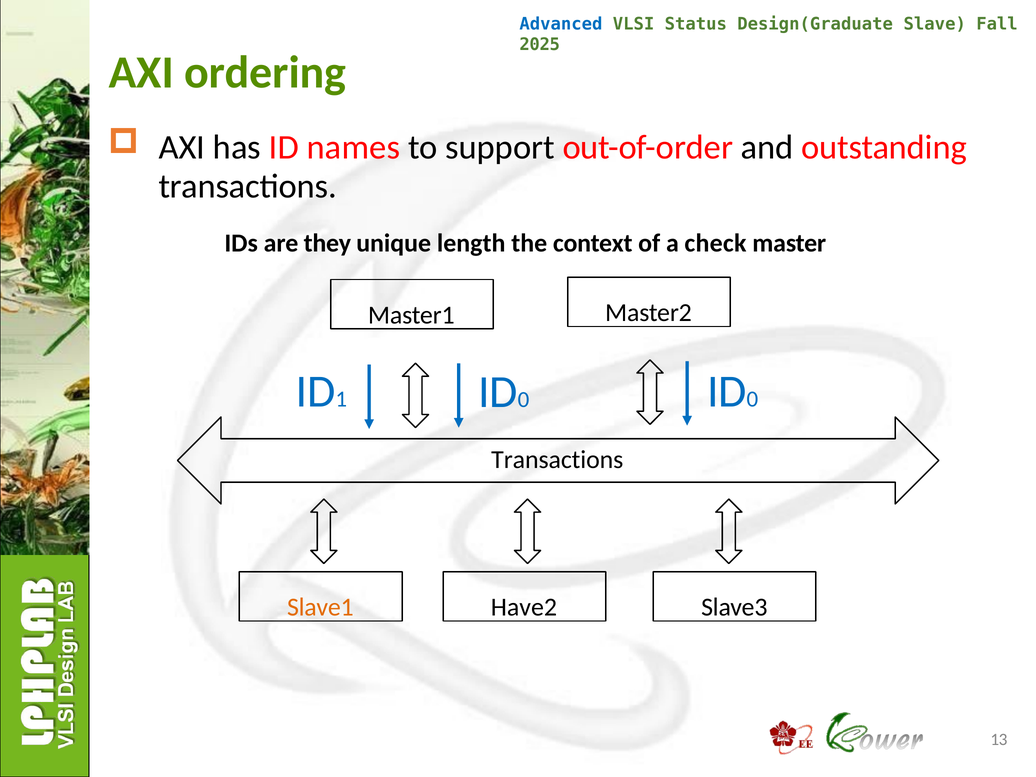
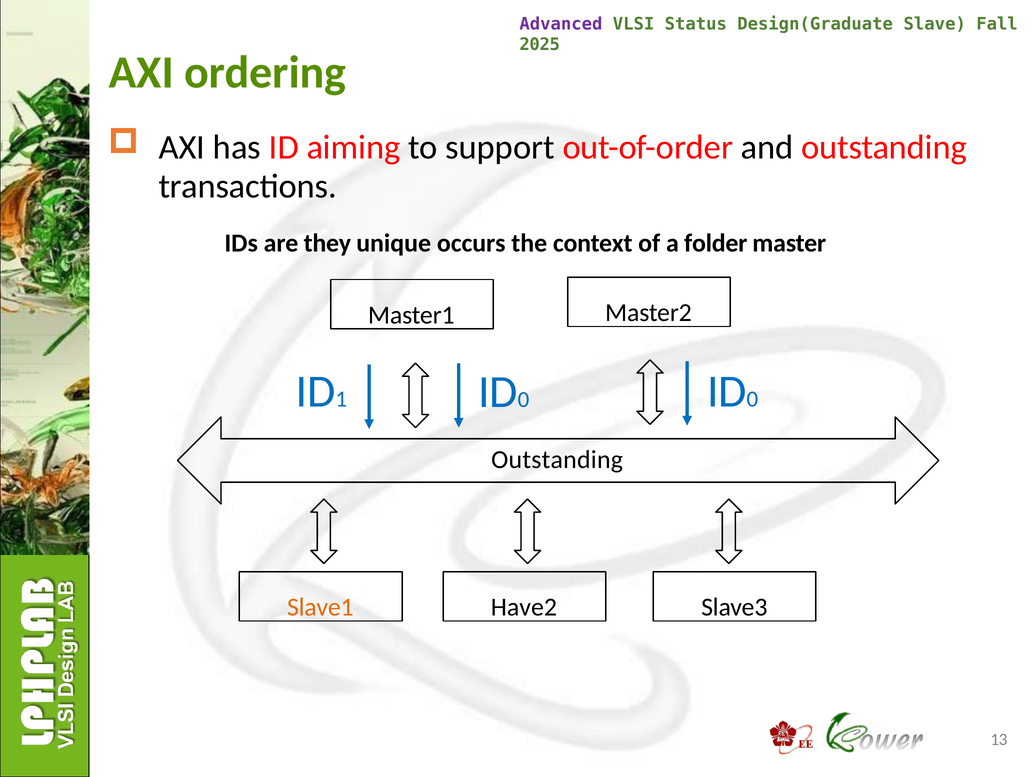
Advanced colour: blue -> purple (561, 24)
names: names -> aiming (353, 147)
length: length -> occurs (471, 243)
check: check -> folder (716, 243)
Transactions: Transactions -> Outstanding (557, 460)
